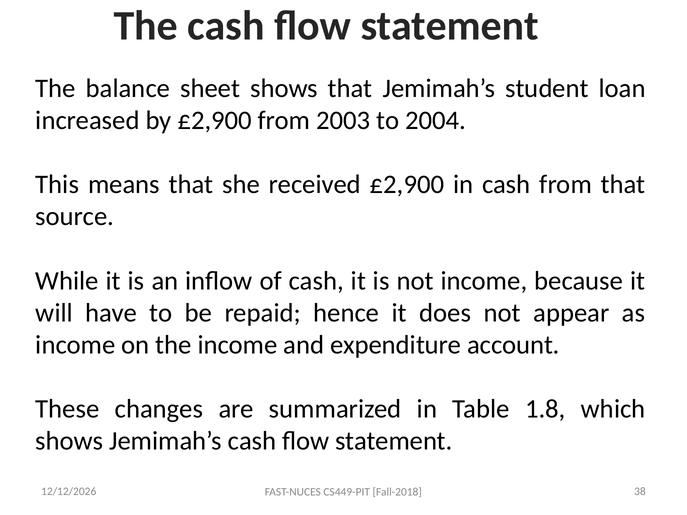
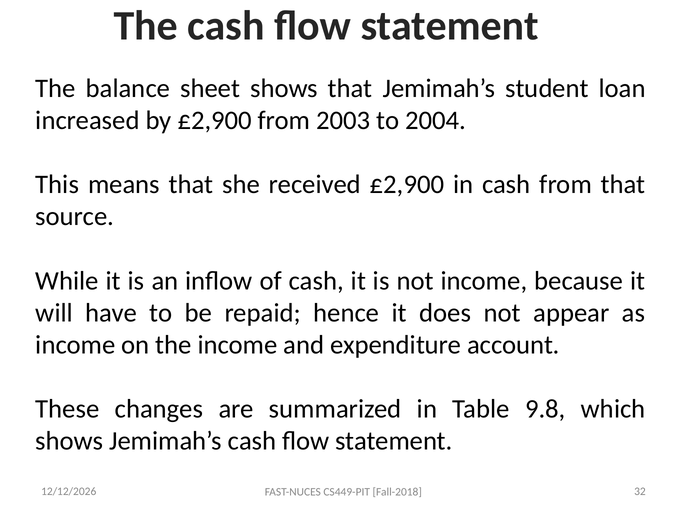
1.8: 1.8 -> 9.8 (545, 409)
38: 38 -> 32 (640, 492)
